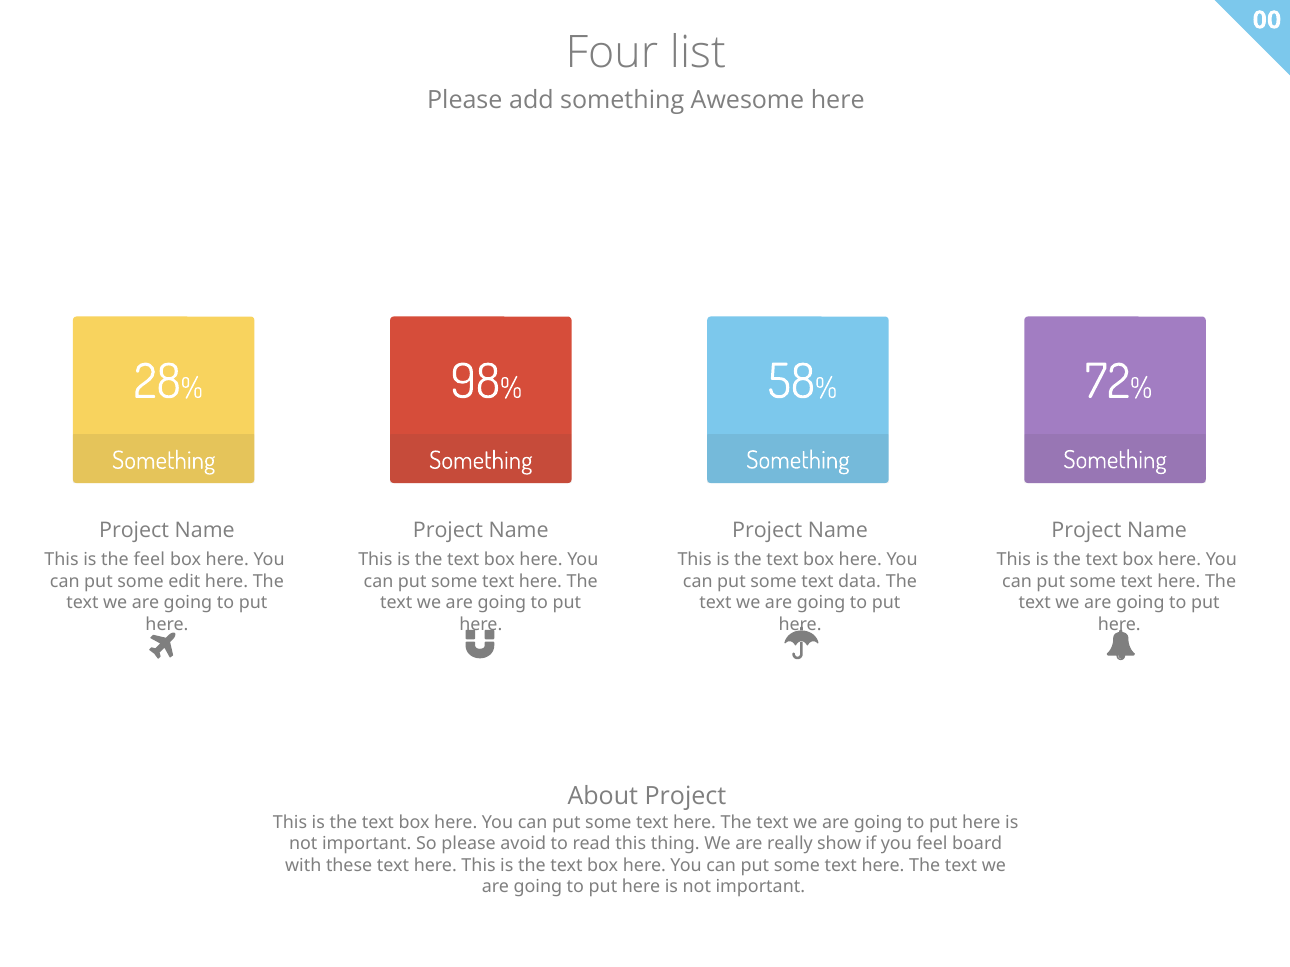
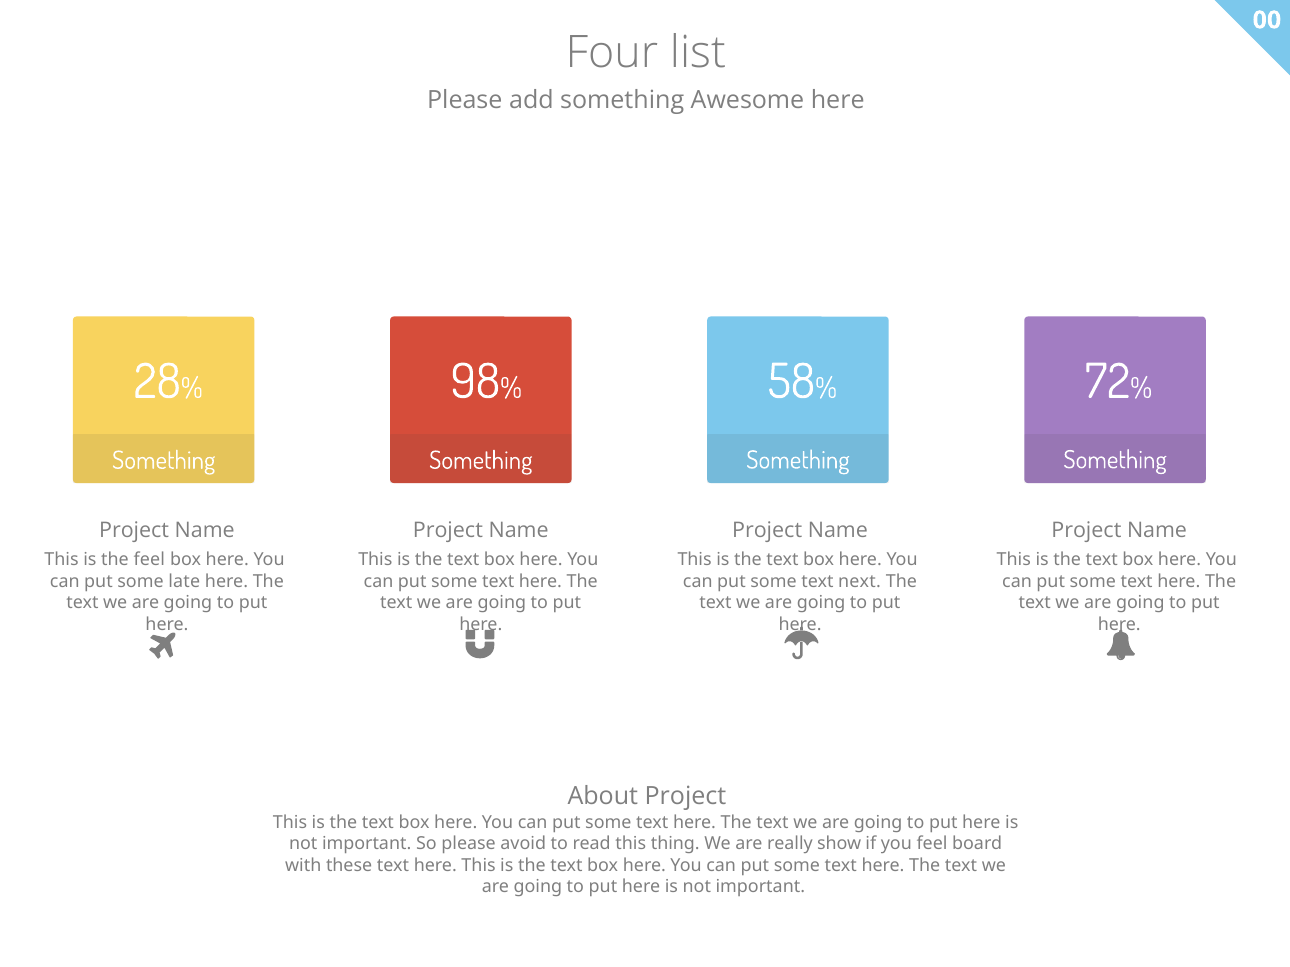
edit: edit -> late (184, 581)
data: data -> next (860, 581)
